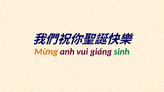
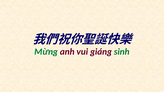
Mừng colour: orange -> green (46, 52)
